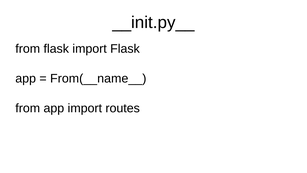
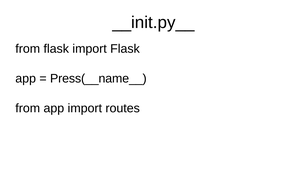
From(__name__: From(__name__ -> Press(__name__ (98, 78)
